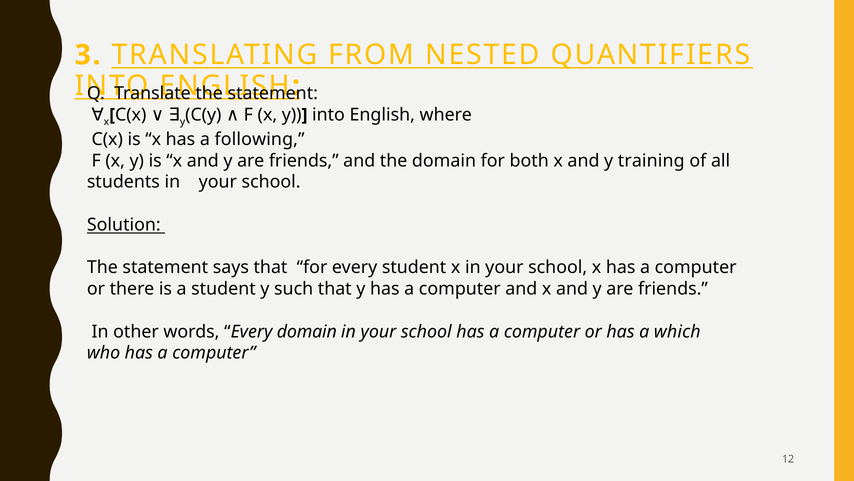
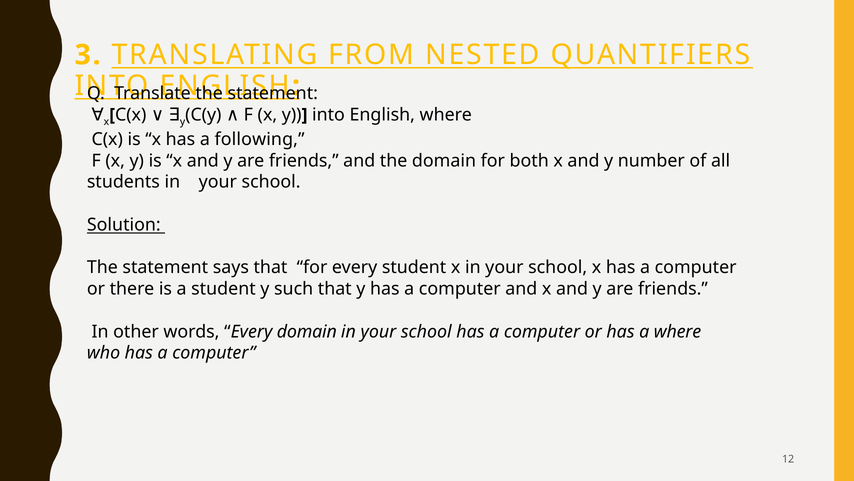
training: training -> number (651, 160)
a which: which -> where (677, 331)
